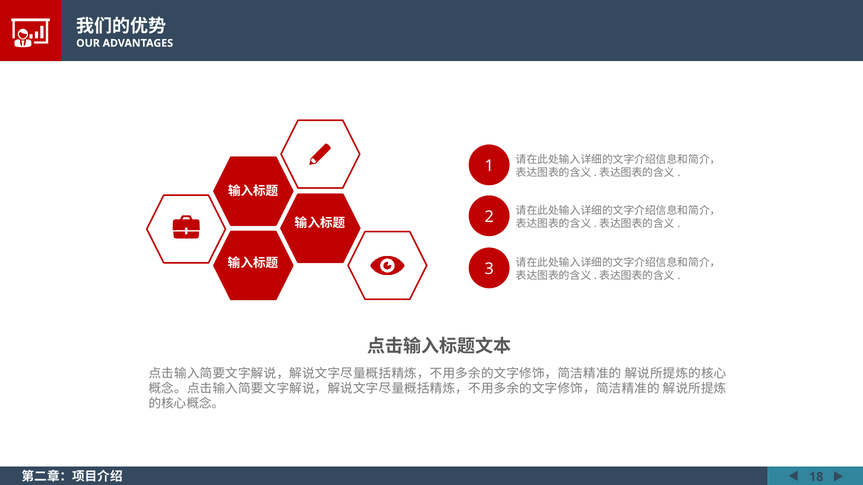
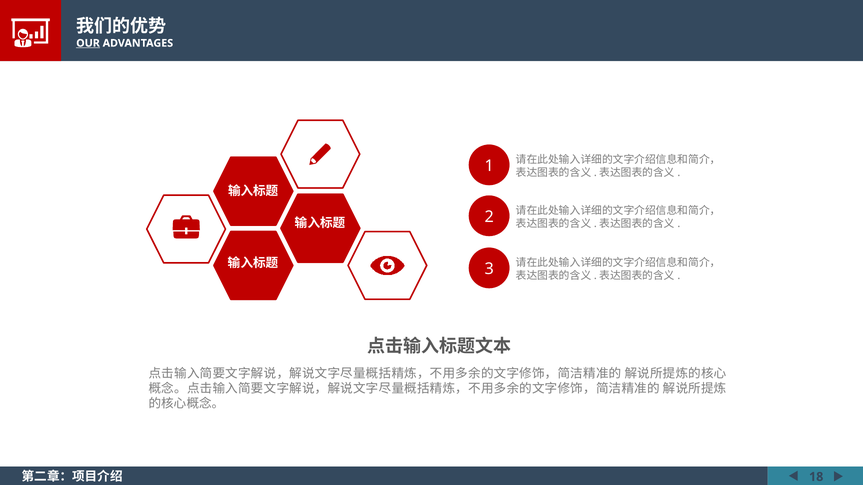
OUR underline: none -> present (88, 43)
